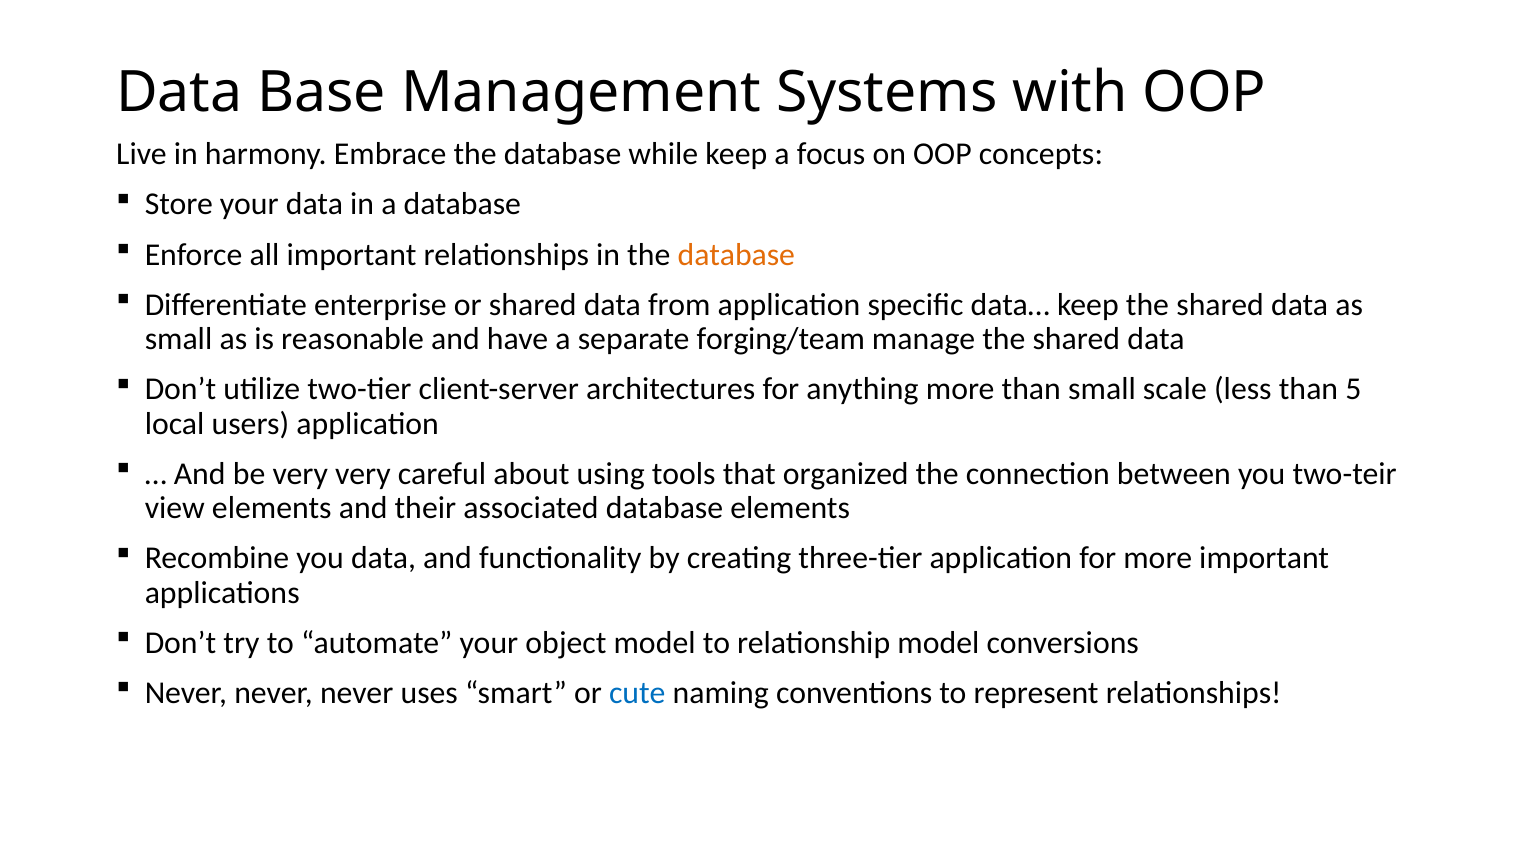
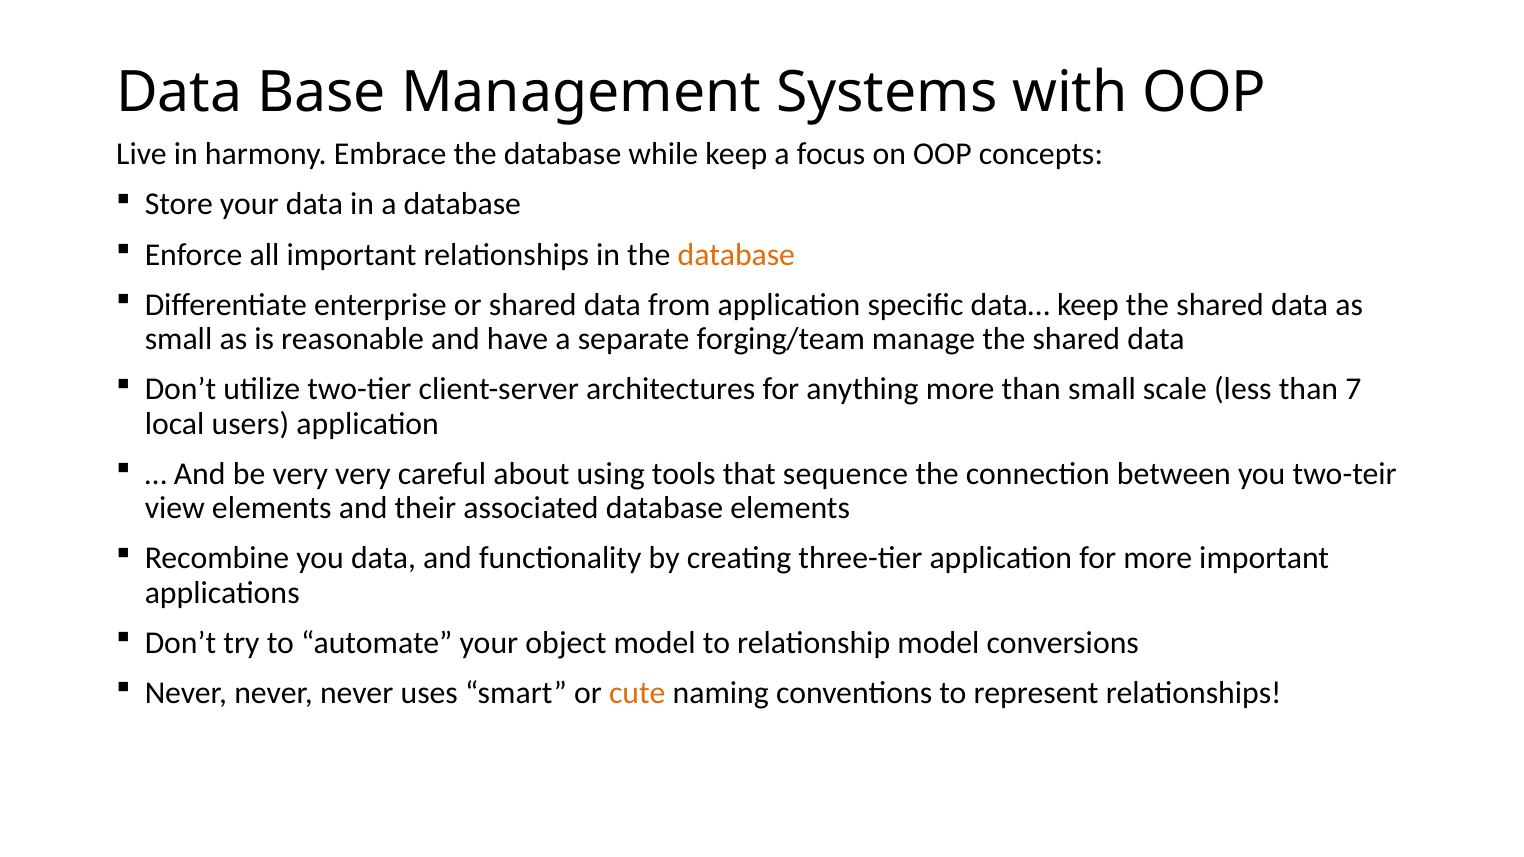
5: 5 -> 7 (1353, 389)
organized: organized -> sequence (846, 474)
cute colour: blue -> orange (637, 693)
